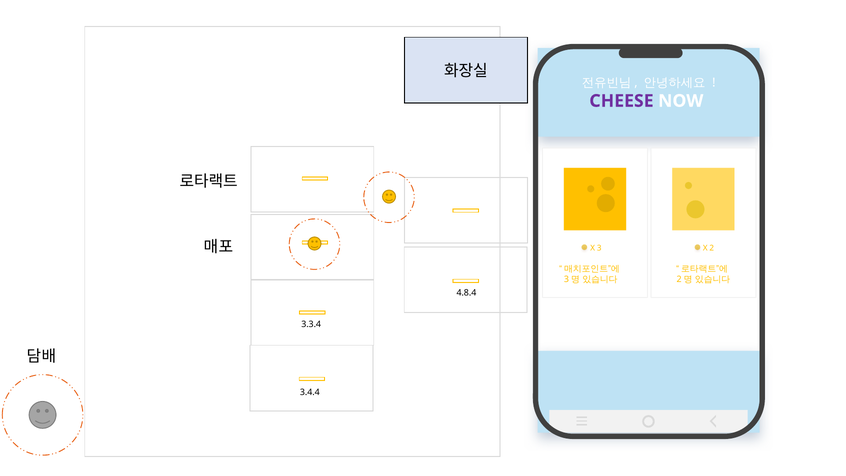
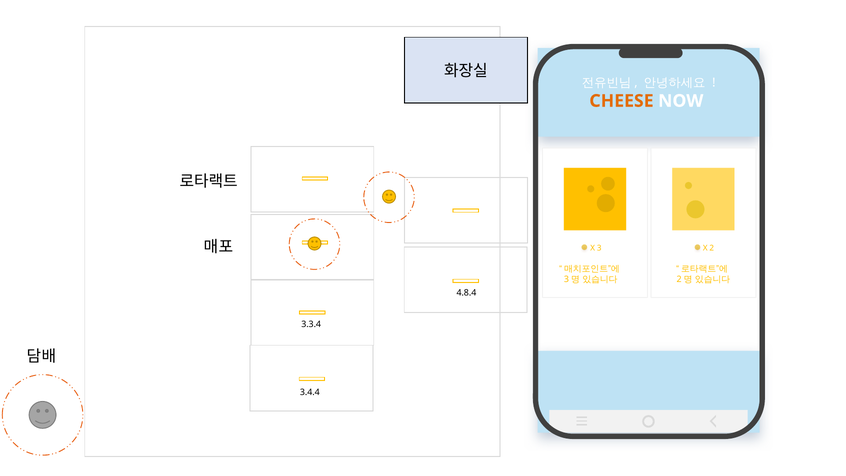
CHEESE colour: purple -> orange (621, 101)
